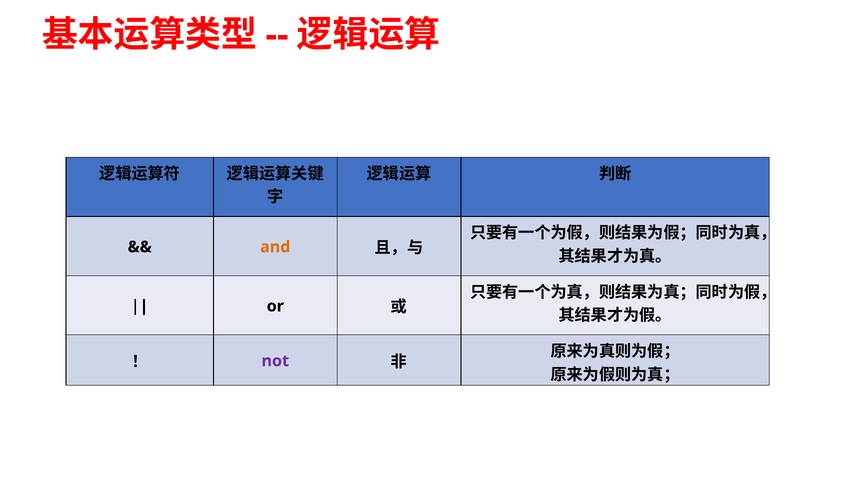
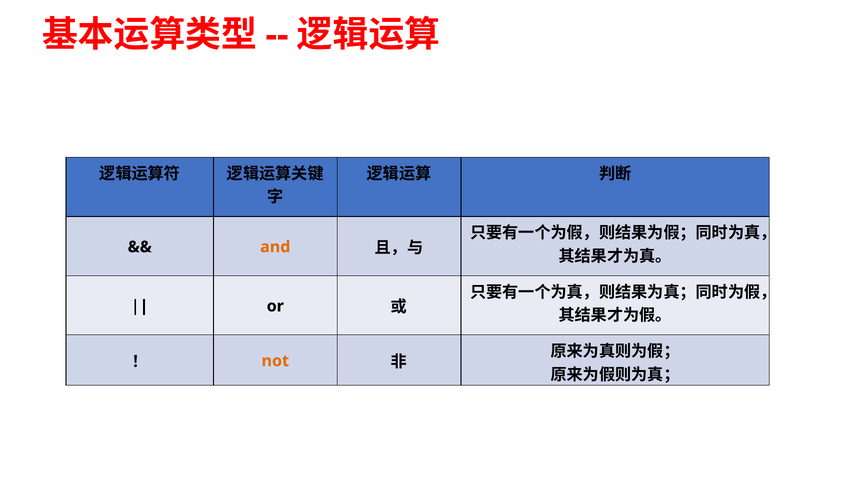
not colour: purple -> orange (275, 361)
